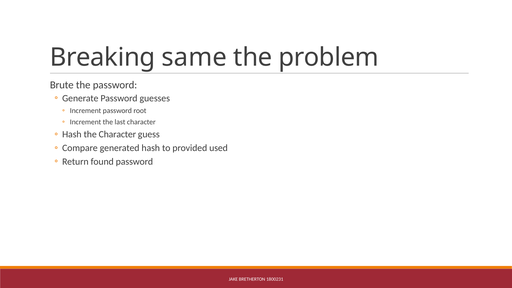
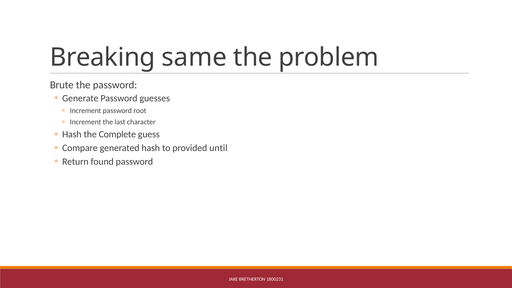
the Character: Character -> Complete (117, 134)
used: used -> until (218, 148)
